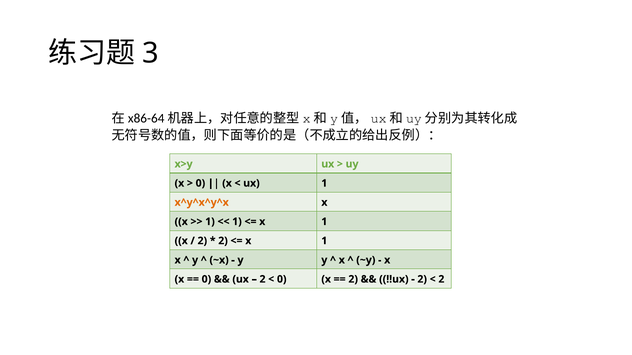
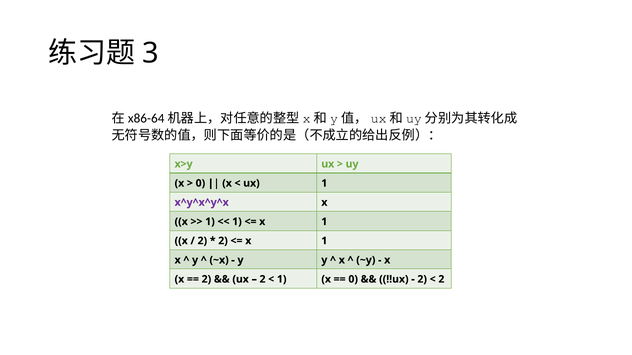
x^y^x^y^x colour: orange -> purple (202, 203)
0: 0 -> 2 (206, 280)
0: 0 -> 1 (282, 280)
2: 2 -> 0 (353, 280)
